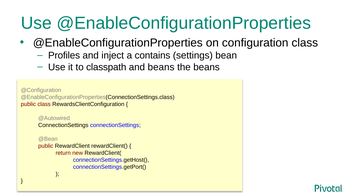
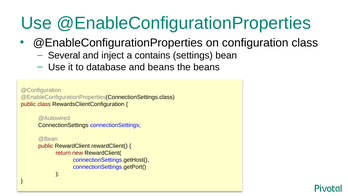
Profiles: Profiles -> Several (64, 55)
classpath: classpath -> database (106, 67)
